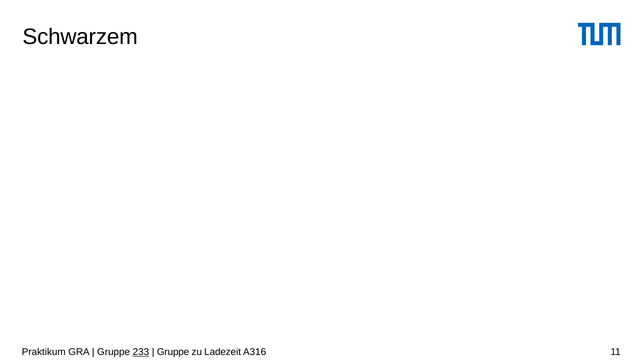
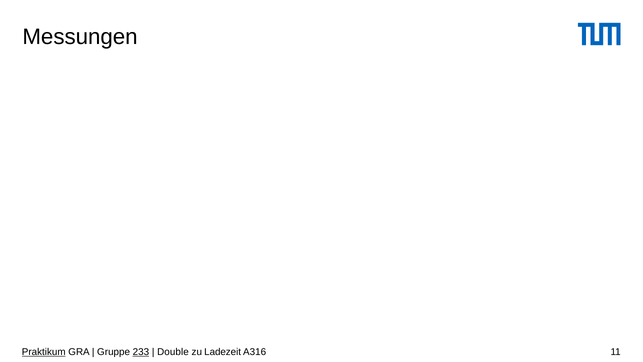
Schwarzem: Schwarzem -> Messungen (80, 37)
Praktikum underline: none -> present (44, 352)
Gruppe: Gruppe -> Double (173, 352)
